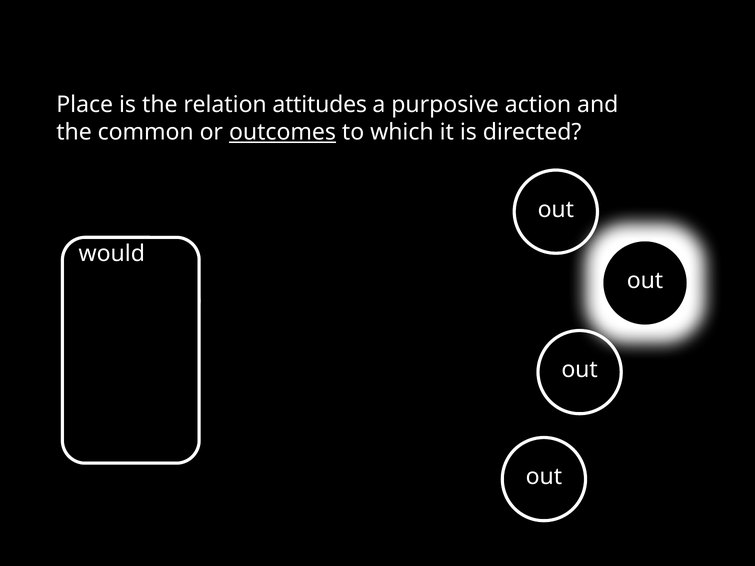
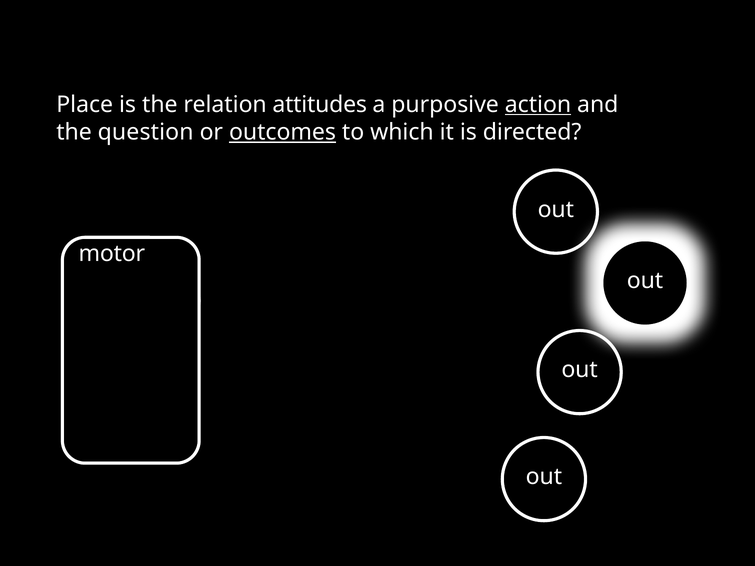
action underline: none -> present (538, 105)
common: common -> question (146, 132)
would: would -> motor (112, 254)
